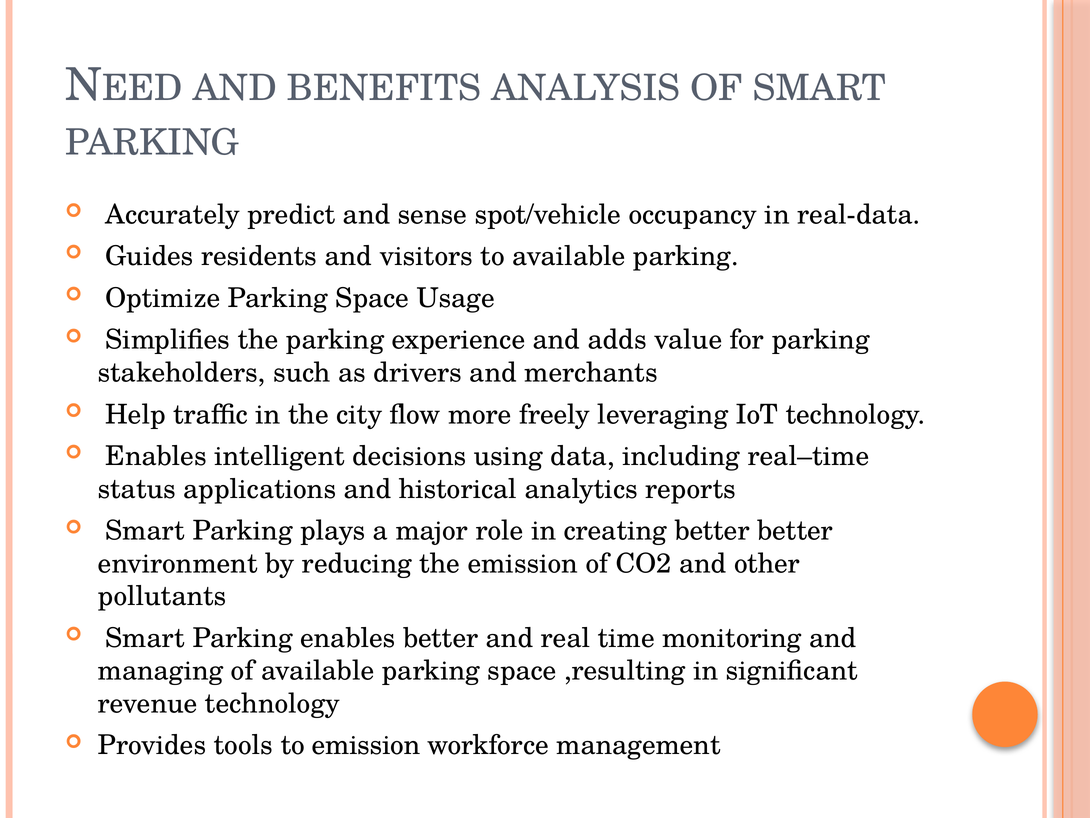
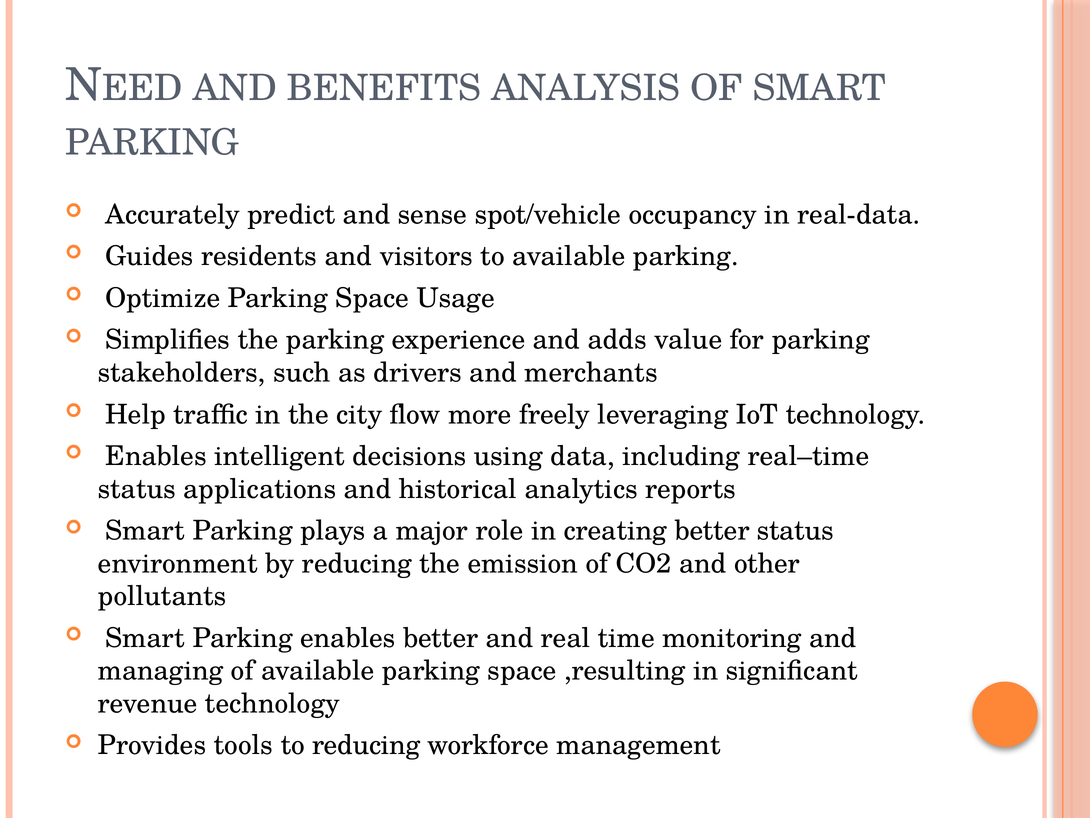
better better: better -> status (795, 531)
to emission: emission -> reducing (366, 745)
